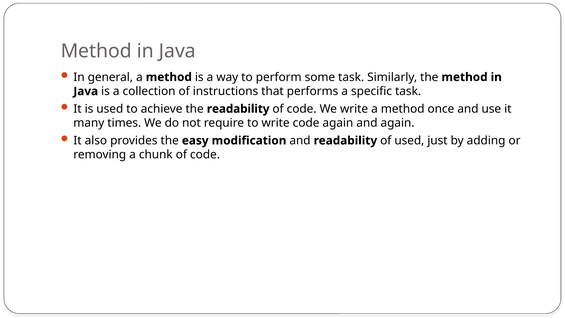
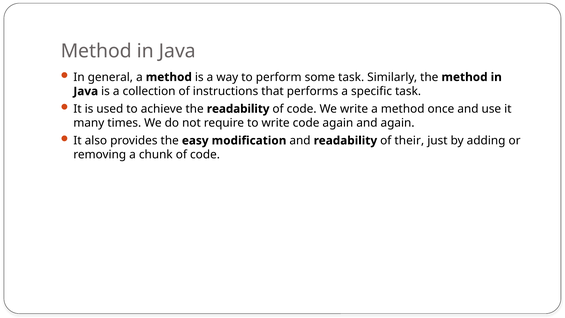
of used: used -> their (409, 141)
